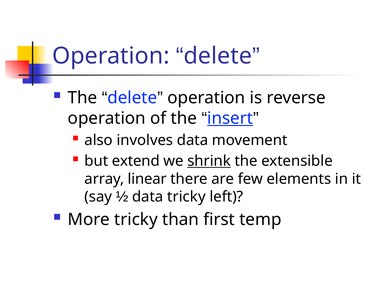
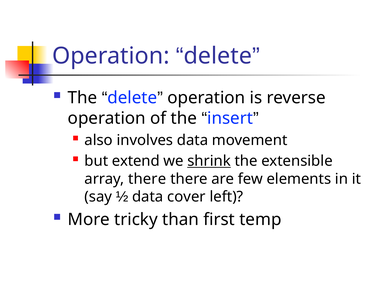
insert underline: present -> none (230, 118)
array linear: linear -> there (147, 179)
data tricky: tricky -> cover (186, 197)
